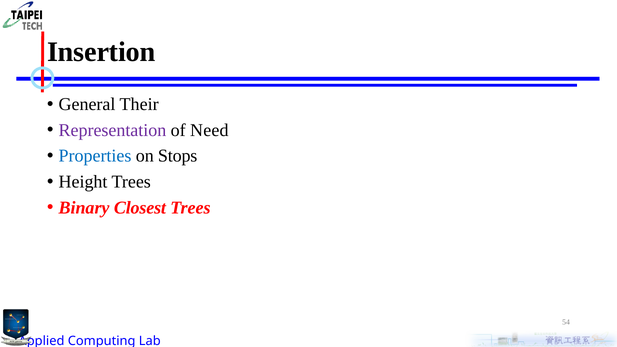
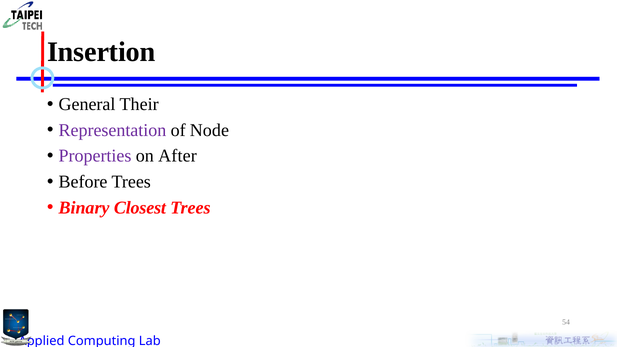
Need: Need -> Node (209, 130)
Properties colour: blue -> purple (95, 156)
Stops: Stops -> After (178, 156)
Height: Height -> Before (83, 182)
